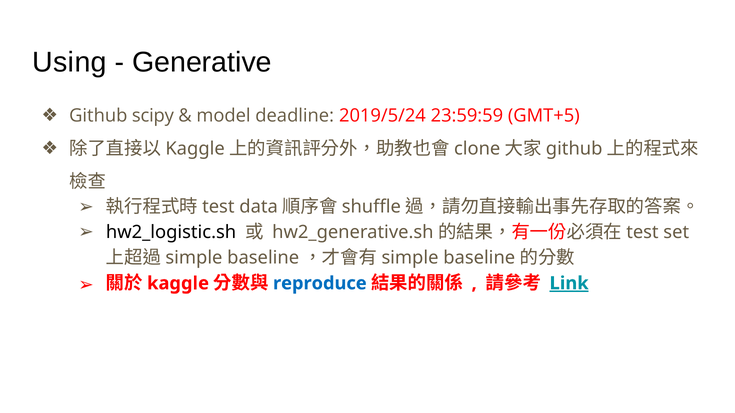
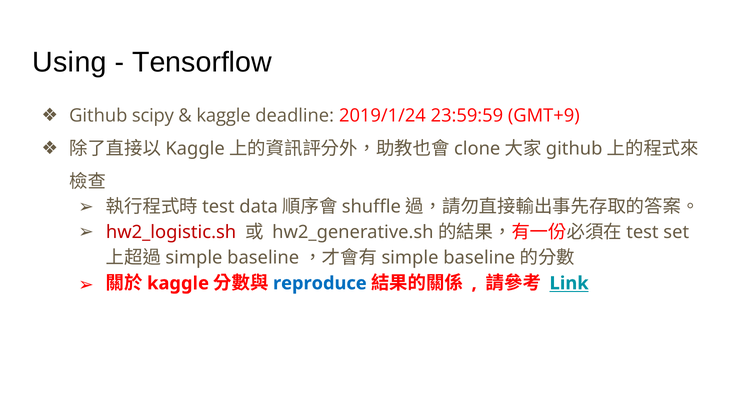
Generative: Generative -> Tensorflow (202, 62)
model: model -> kaggle (224, 116)
2019/5/24: 2019/5/24 -> 2019/1/24 (382, 116)
GMT+5: GMT+5 -> GMT+9 (544, 116)
hw2_logistic.sh colour: black -> red (171, 232)
Link underline: present -> none (569, 284)
